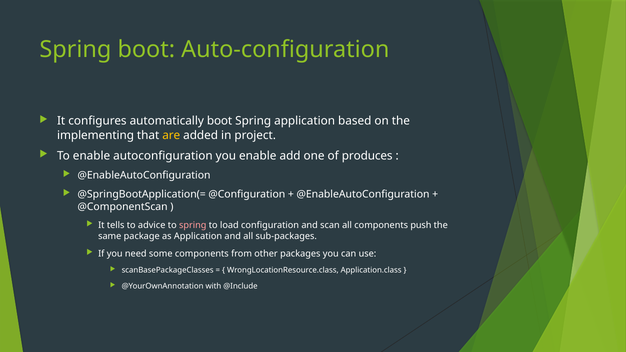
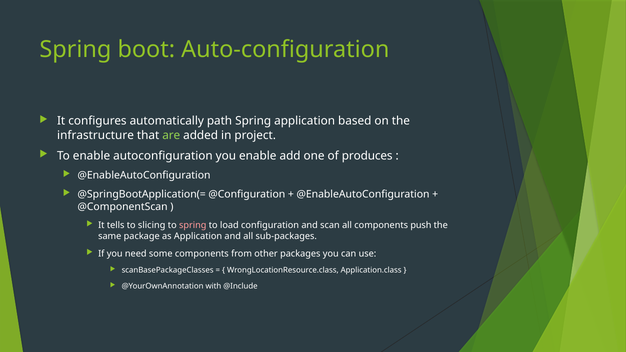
automatically boot: boot -> path (220, 121)
implementing: implementing -> infrastructure (95, 135)
are colour: yellow -> light green (171, 135)
advice: advice -> slicing (152, 225)
